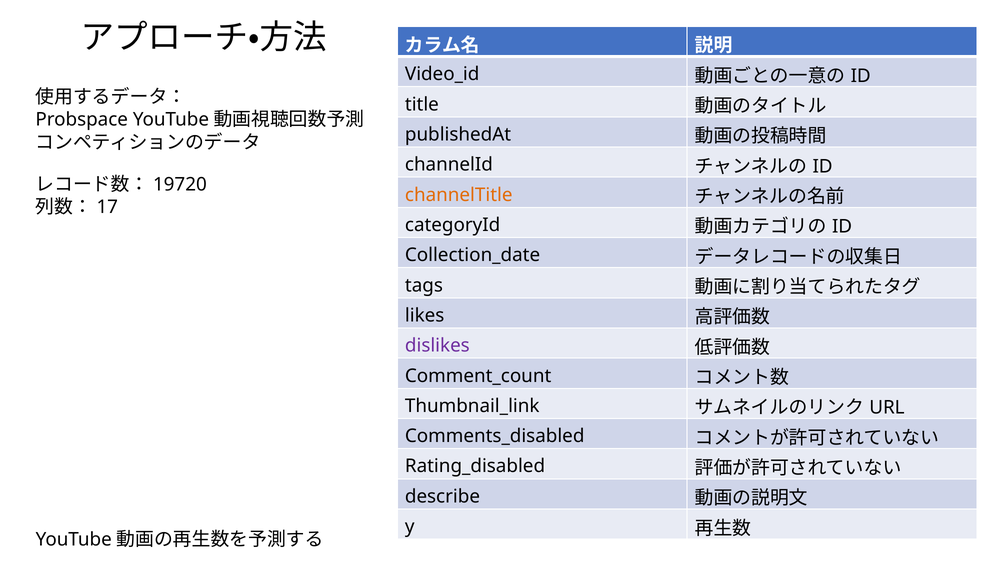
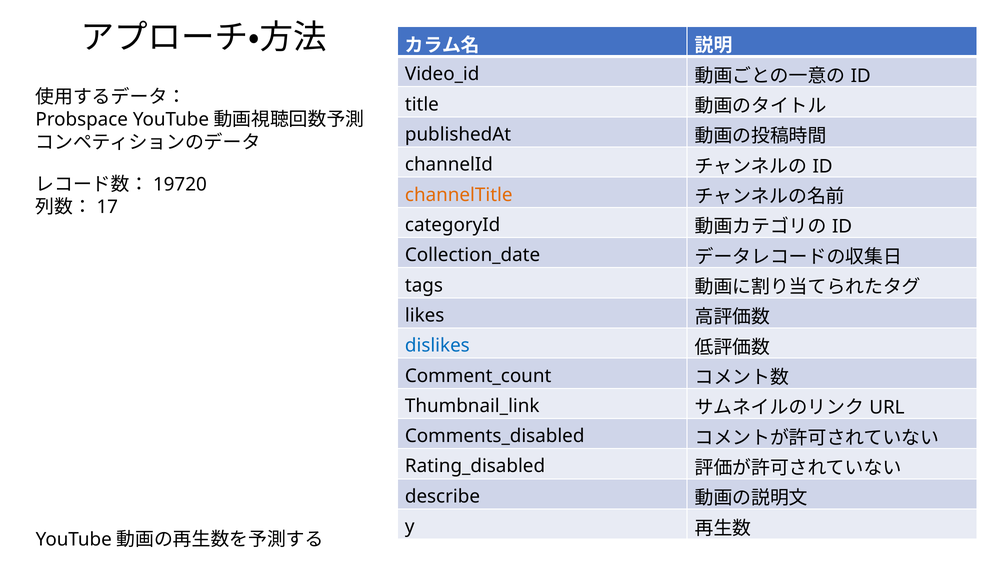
dislikes colour: purple -> blue (437, 346)
